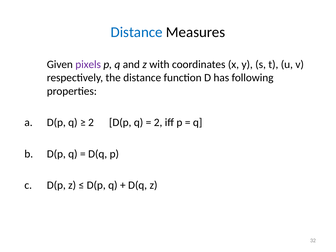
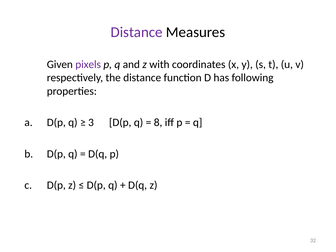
Distance colour: blue -> purple (137, 32)
2: 2 -> 3 (91, 123)
2: 2 -> 8 (158, 123)
